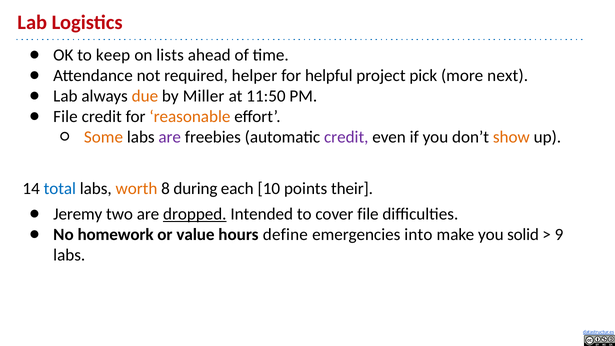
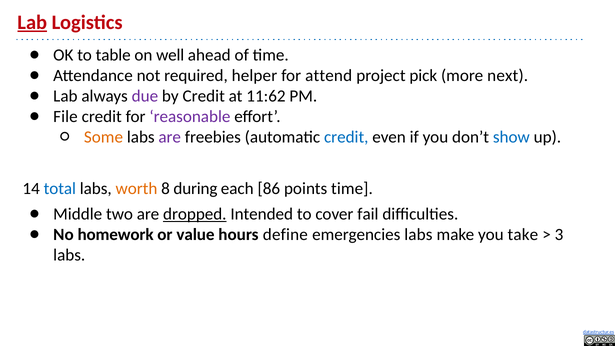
Lab underline: none -> present (32, 23)
keep: keep -> table (113, 55)
lists: lists -> well (170, 55)
helpful: helpful -> attend (329, 76)
due colour: orange -> purple (145, 96)
by Miller: Miller -> Credit (204, 96)
11:50: 11:50 -> 11:62 (266, 96)
reasonable colour: orange -> purple (190, 117)
credit colour: purple -> blue (346, 137)
show colour: orange -> blue (511, 137)
10: 10 -> 86 (269, 188)
points their: their -> time (352, 188)
Jeremy: Jeremy -> Middle (78, 214)
cover file: file -> fail (368, 214)
emergencies into: into -> labs (418, 234)
solid: solid -> take (523, 234)
9: 9 -> 3 (559, 234)
